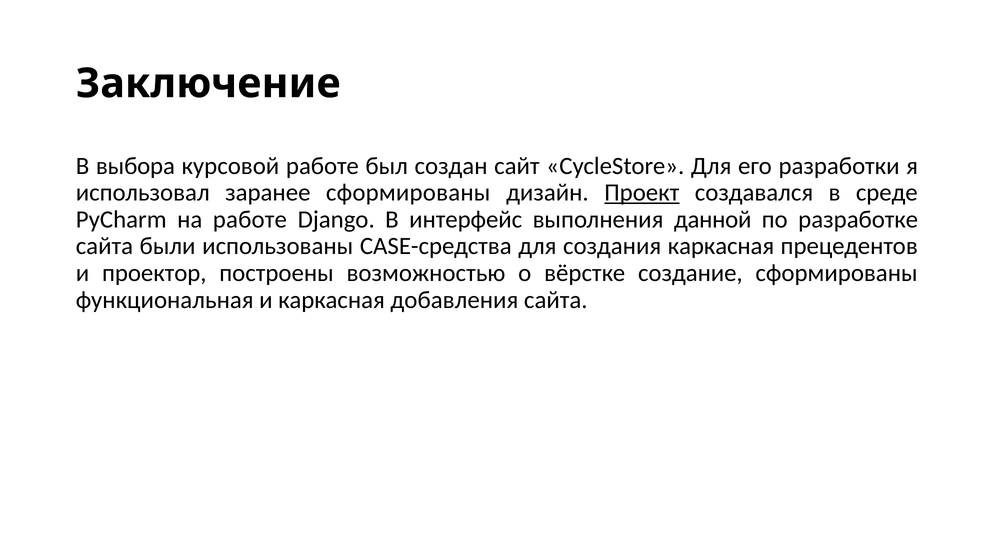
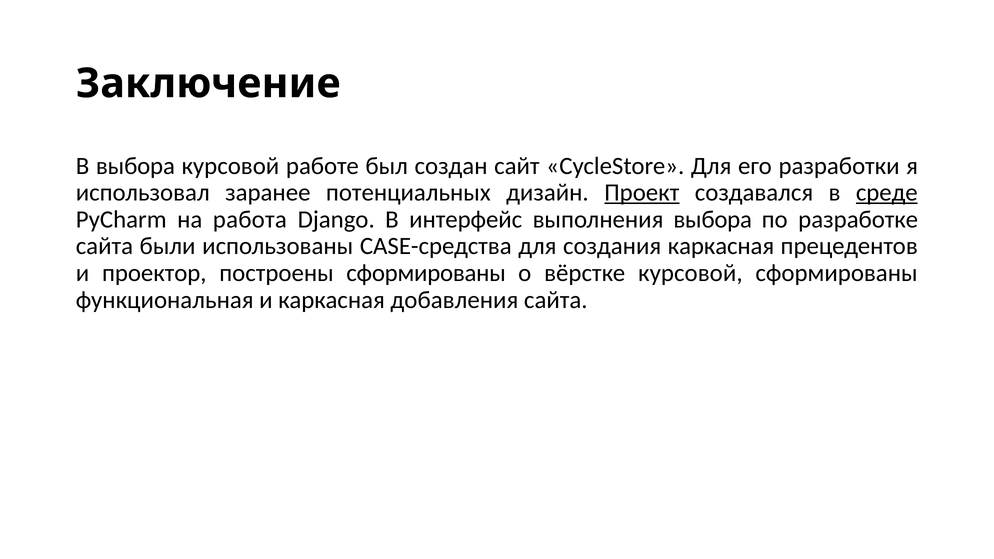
заранее сформированы: сформированы -> потенциальных (408, 193)
среде underline: none -> present (887, 193)
на работе: работе -> работа (250, 219)
выполнения данной: данной -> выбора (713, 219)
построены возможностью: возможностью -> сформированы (426, 273)
вёрстке создание: создание -> курсовой (690, 273)
